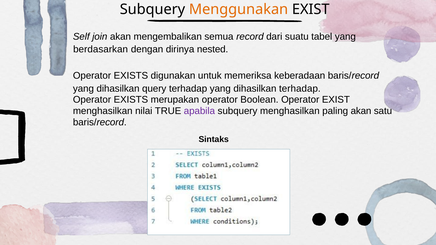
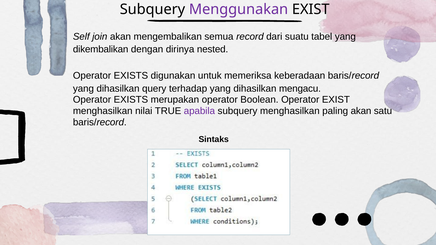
Menggunakan colour: orange -> purple (239, 9)
berdasarkan: berdasarkan -> dikembalikan (101, 49)
dihasilkan terhadap: terhadap -> mengacu (300, 89)
